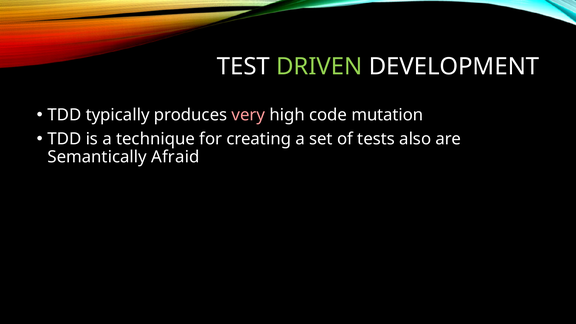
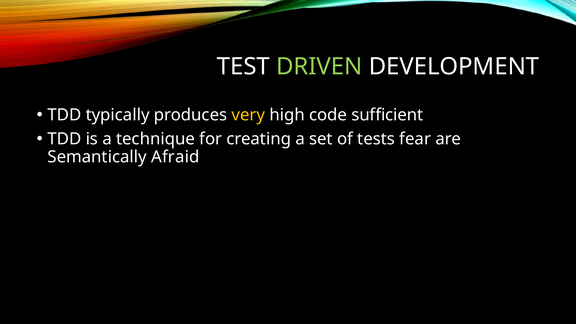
very colour: pink -> yellow (248, 115)
mutation: mutation -> sufficient (387, 115)
also: also -> fear (415, 139)
